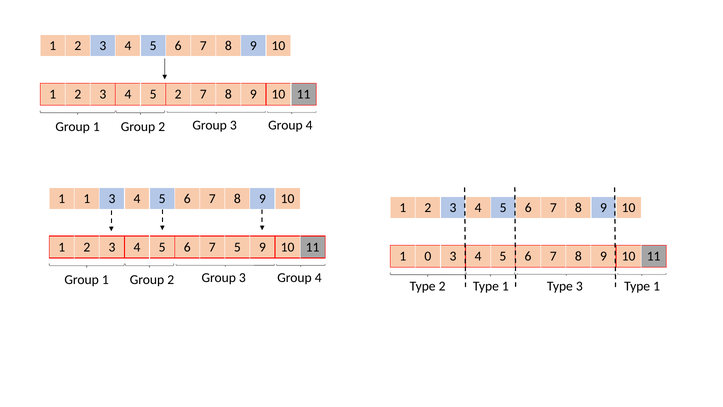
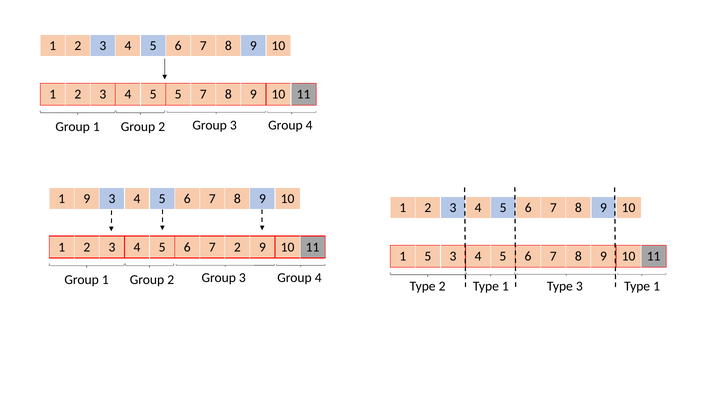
5 2: 2 -> 5 (178, 94)
1 1: 1 -> 9 (87, 198)
7 5: 5 -> 2 (237, 247)
1 0: 0 -> 5 (428, 256)
